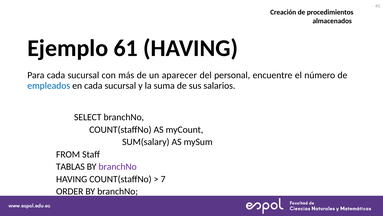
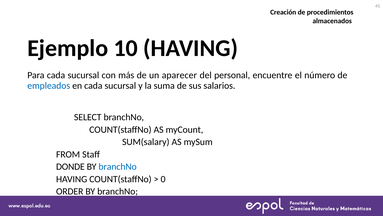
61: 61 -> 10 (126, 48)
TABLAS: TABLAS -> DONDE (70, 166)
branchNo colour: purple -> blue (118, 166)
7: 7 -> 0 (163, 179)
